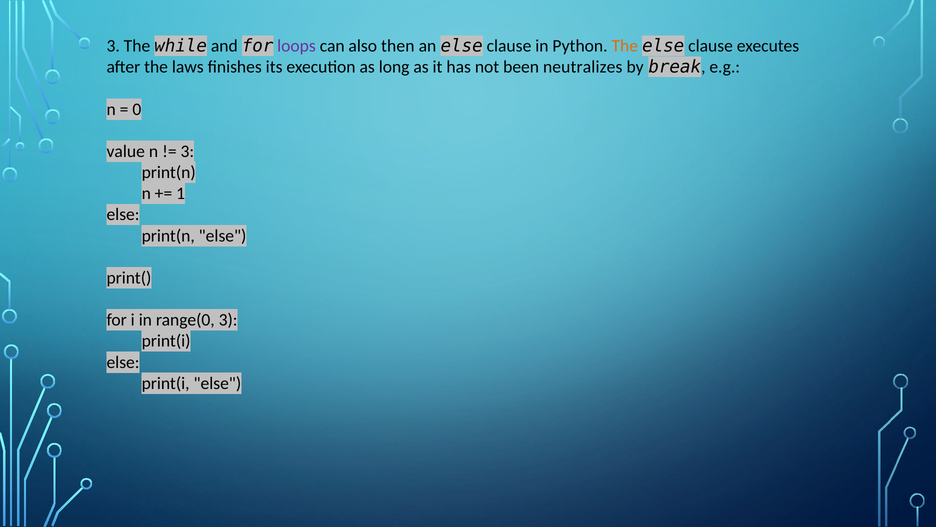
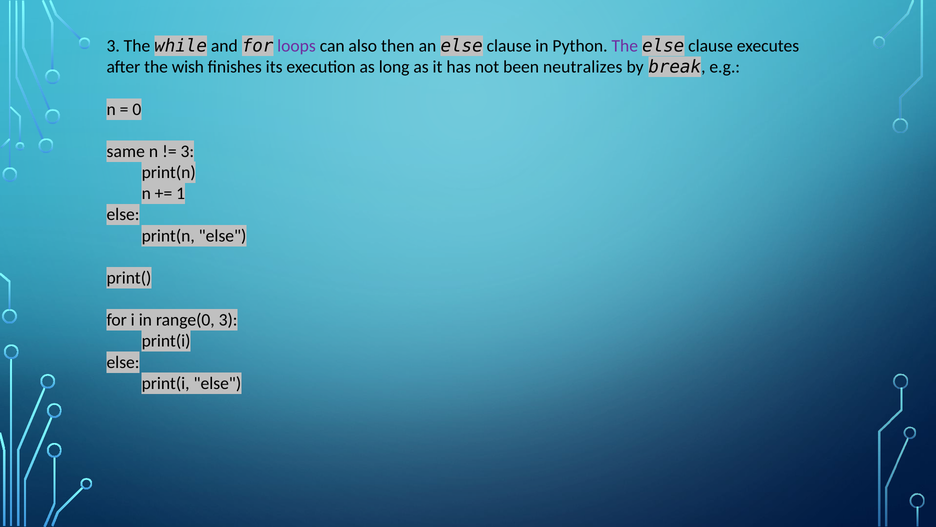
The colour: orange -> purple (625, 46)
laws: laws -> wish (188, 67)
value: value -> same (126, 151)
